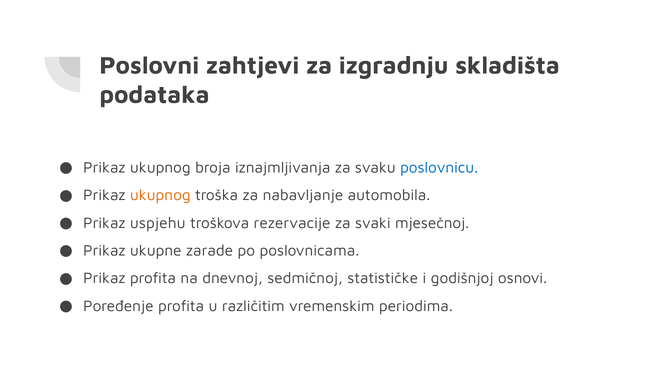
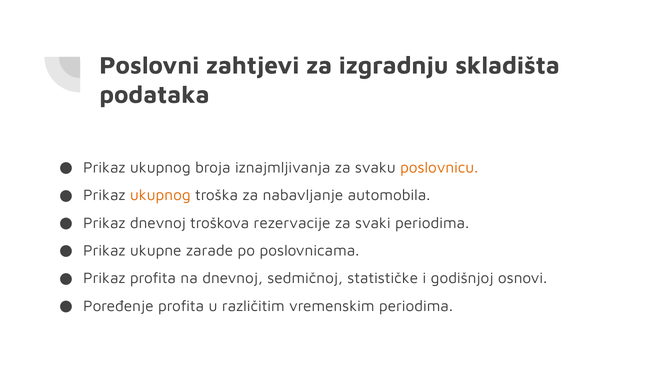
poslovnicu colour: blue -> orange (439, 168)
Prikaz uspjehu: uspjehu -> dnevnoj (158, 223)
svaki mjesečnoj: mjesečnoj -> periodima (432, 223)
